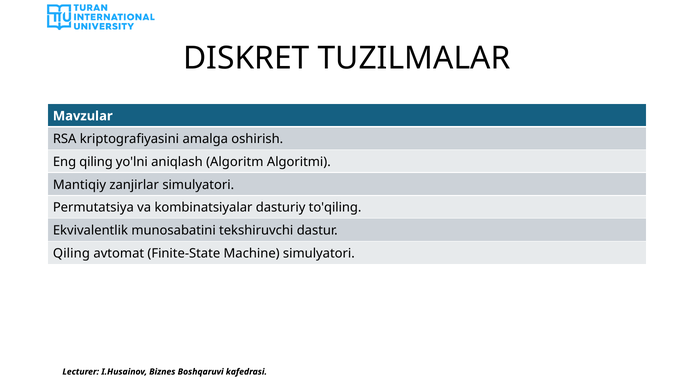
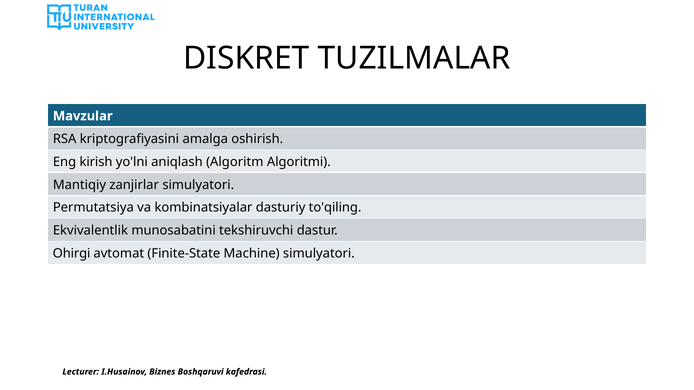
Eng qiling: qiling -> kirish (96, 162)
Qiling: Qiling -> Ohirgi (72, 254)
